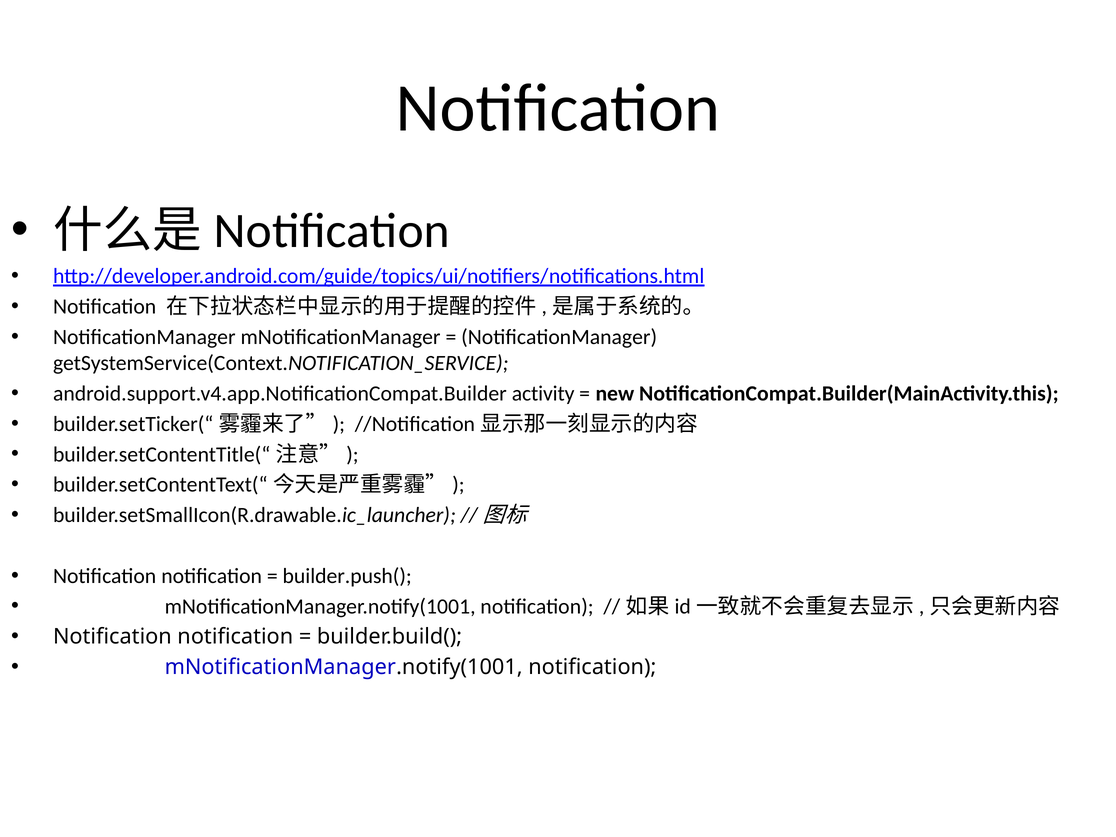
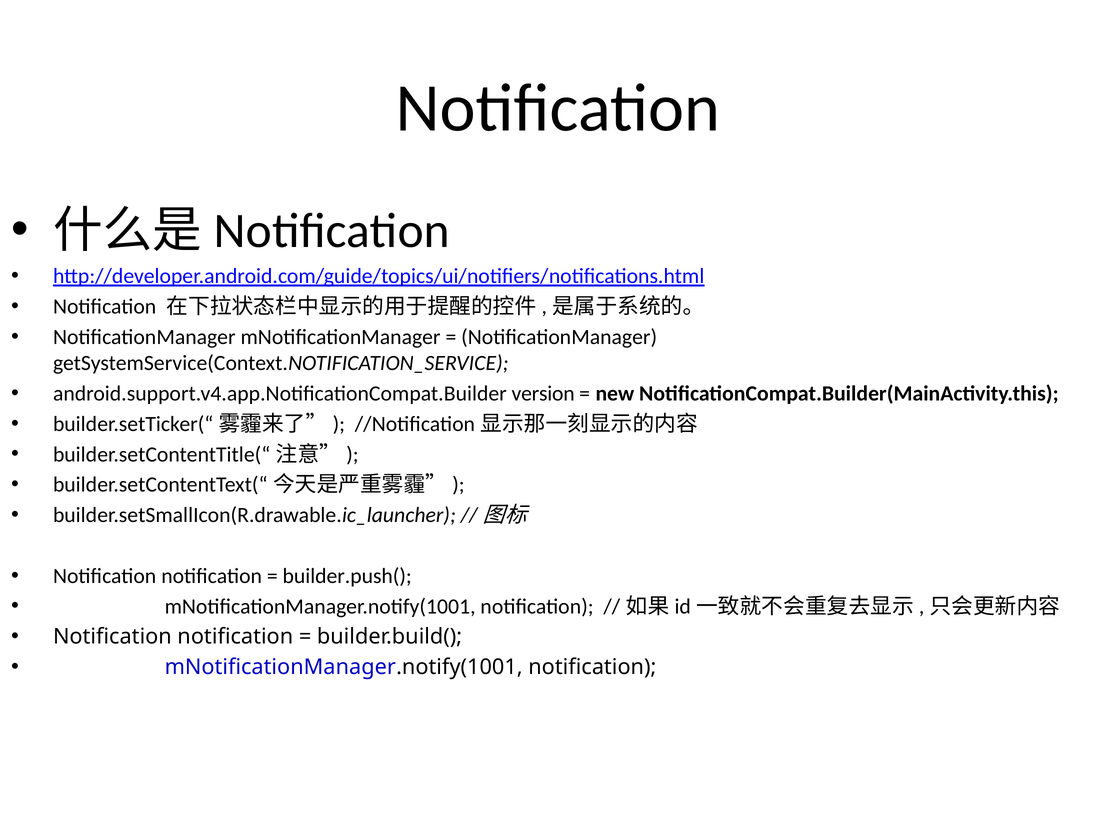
activity: activity -> version (543, 394)
